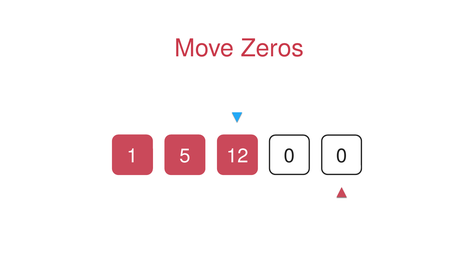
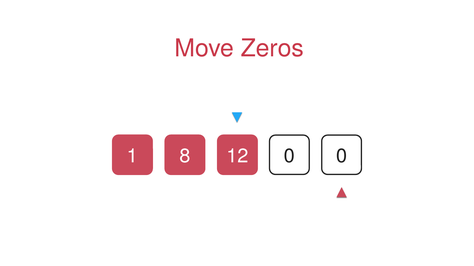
5: 5 -> 8 (185, 157)
